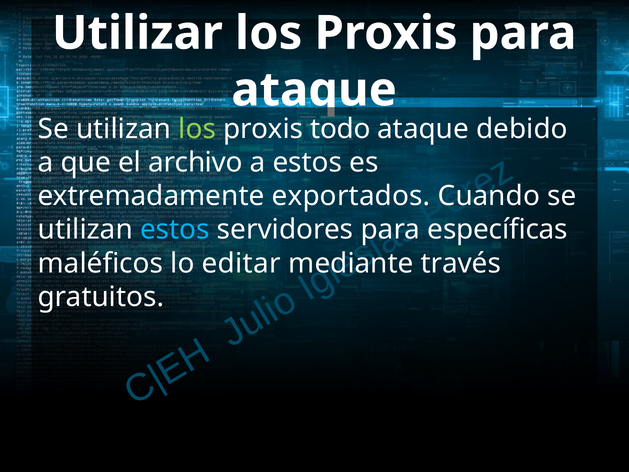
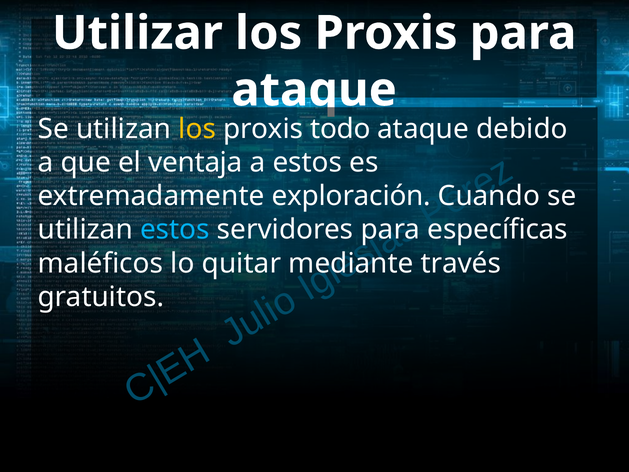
los colour: light green -> yellow (197, 129)
archivo: archivo -> ventaja (195, 163)
exportados: exportados -> exploración (351, 196)
editar: editar -> quitar (241, 263)
